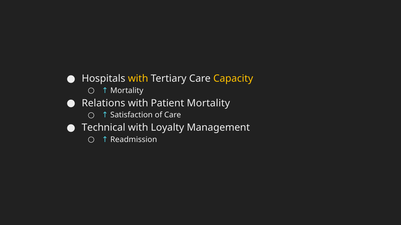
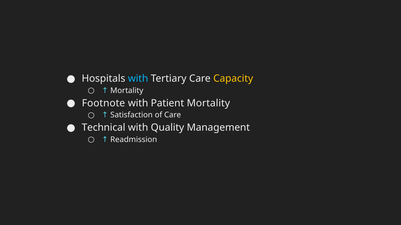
with colour: yellow -> light blue (138, 79)
Relations: Relations -> Footnote (103, 103)
Loyalty: Loyalty -> Quality (168, 128)
